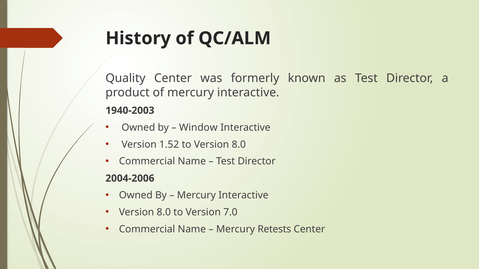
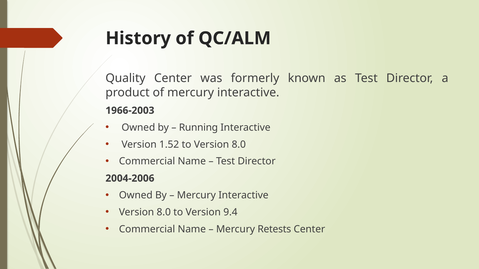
1940-2003: 1940-2003 -> 1966-2003 (130, 111)
Window: Window -> Running (198, 128)
7.0: 7.0 -> 9.4 (230, 213)
